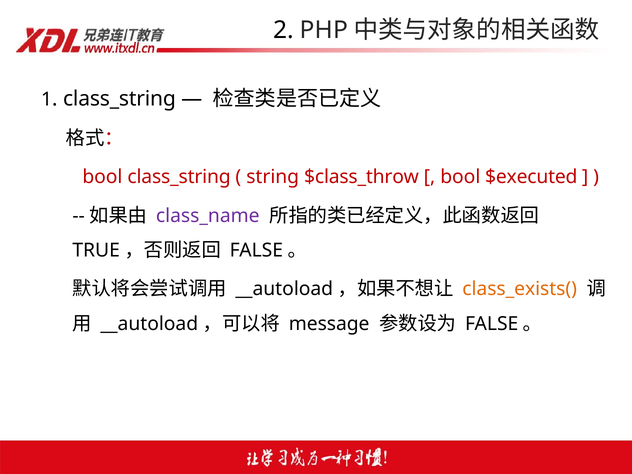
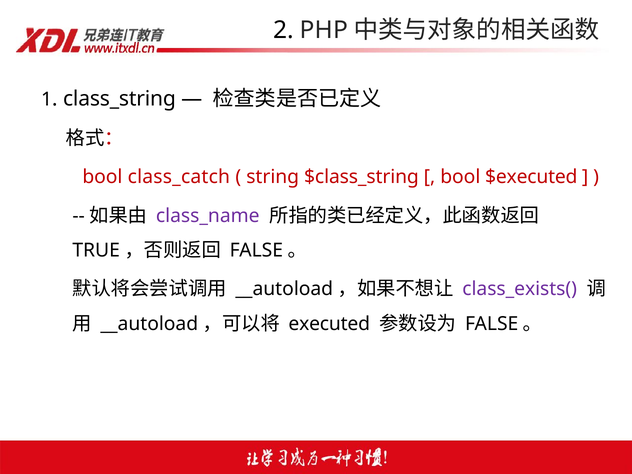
bool class_string: class_string -> class_catch (179, 177)
$class_throw: $class_throw -> $class_string (361, 177)
class_exists( colour: orange -> purple (520, 289)
message: message -> executed (329, 324)
